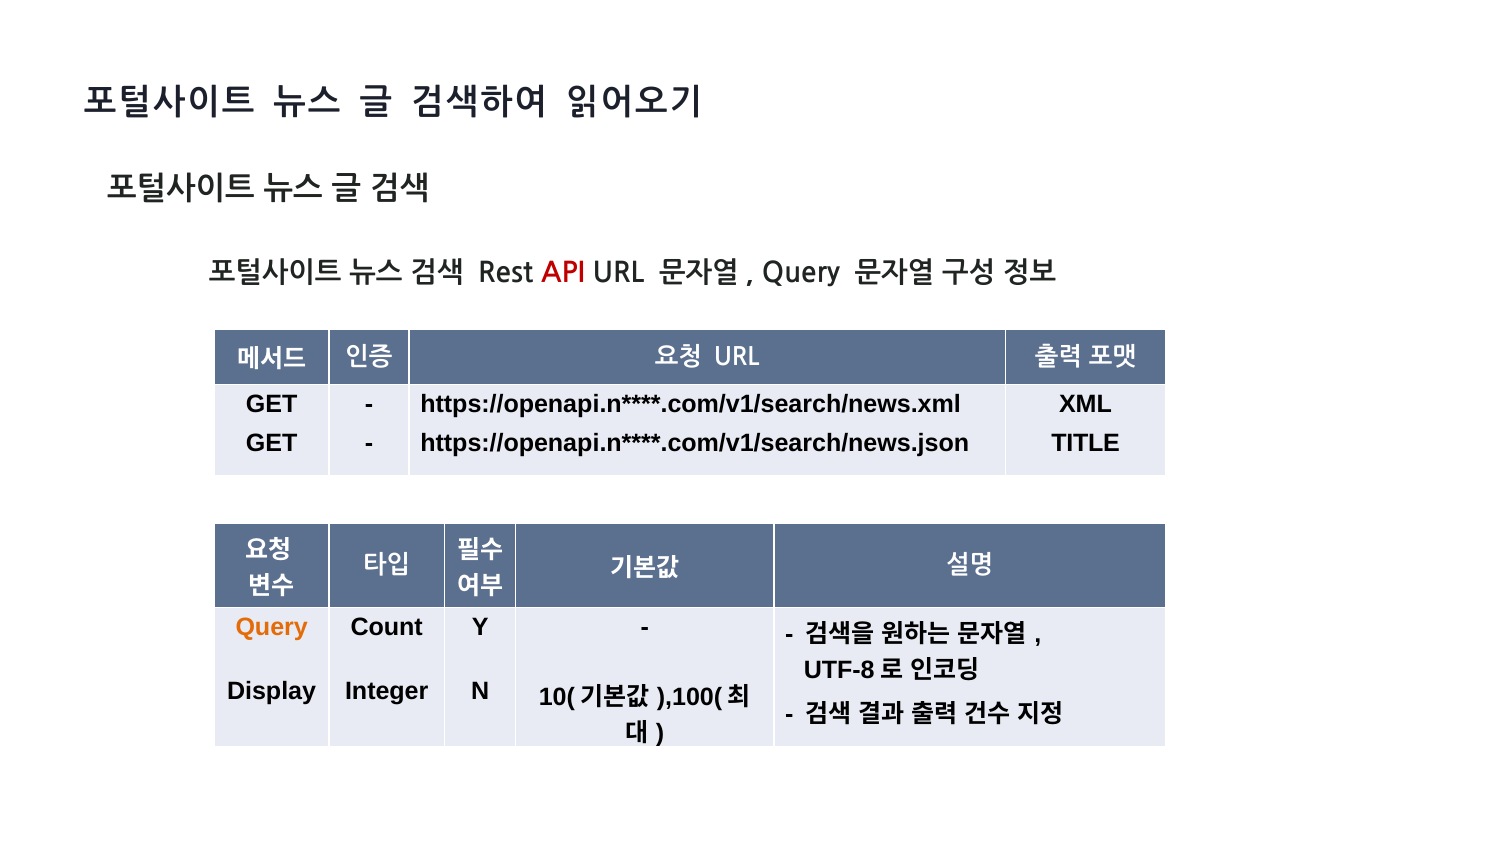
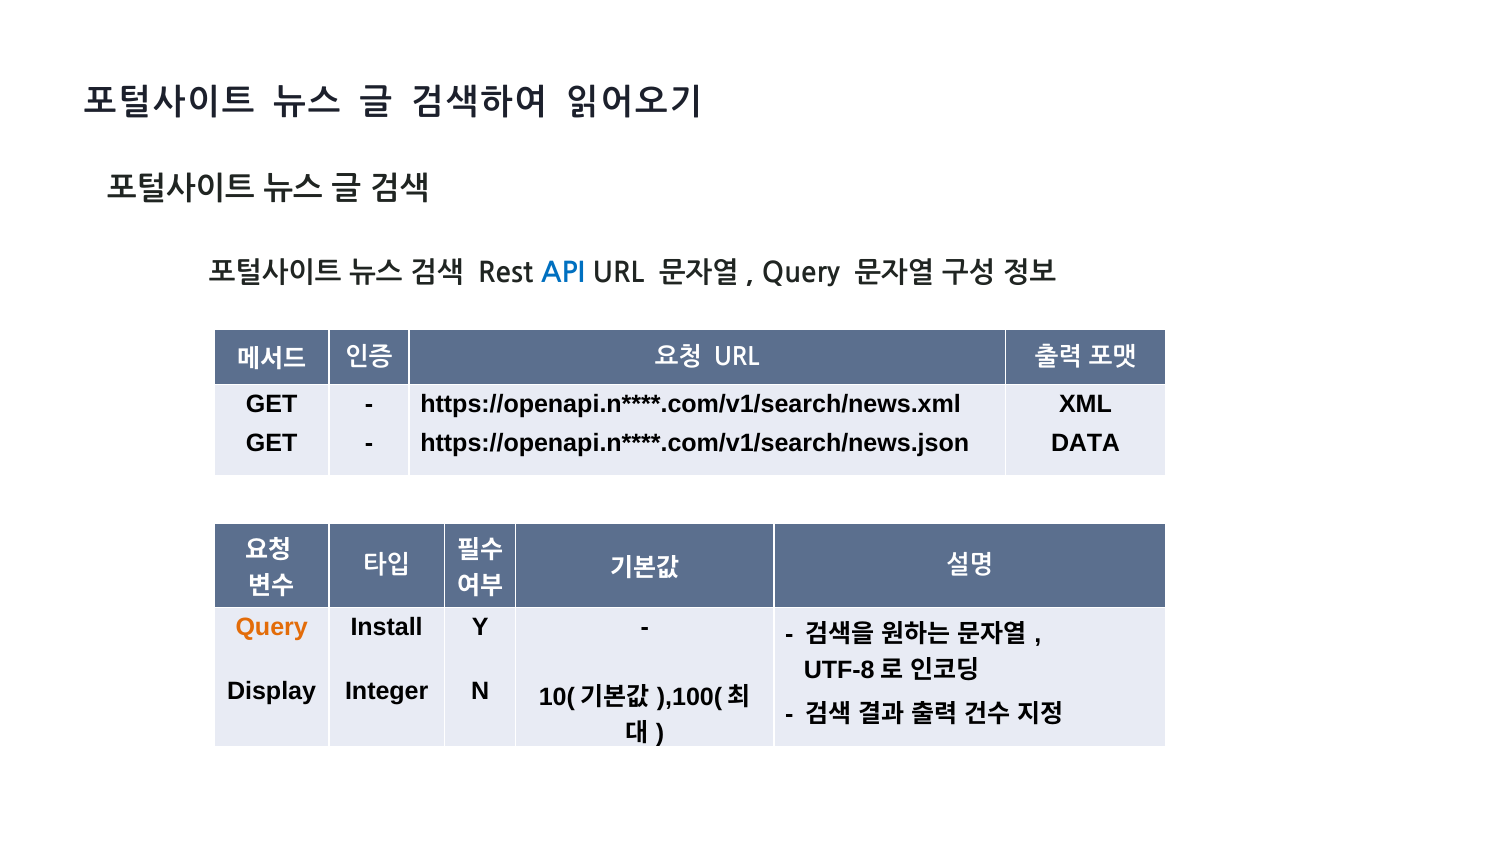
API colour: red -> blue (563, 273)
TITLE: TITLE -> DATA (1086, 443)
Count: Count -> Install (387, 627)
